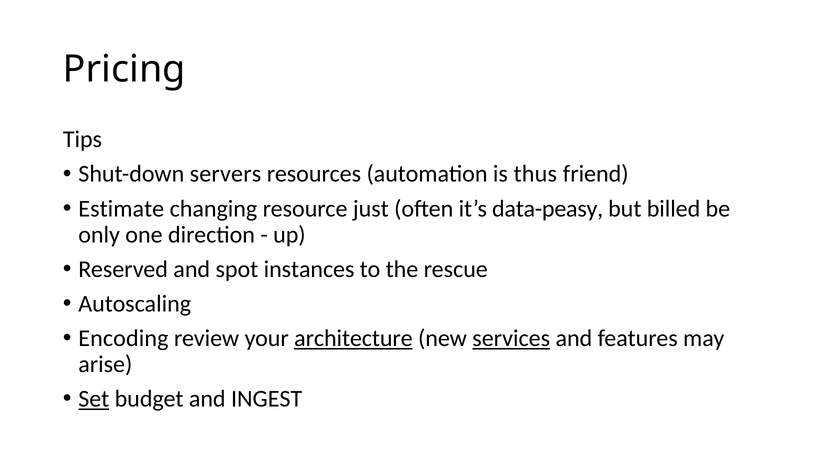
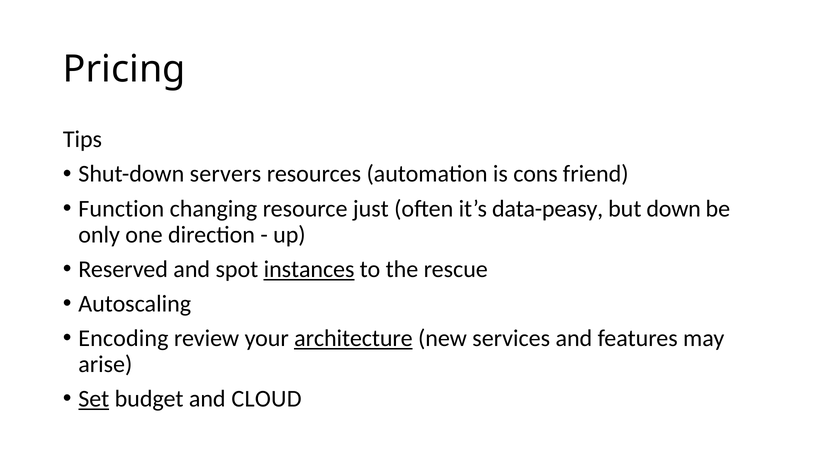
thus: thus -> cons (536, 174)
Estimate: Estimate -> Function (121, 209)
billed: billed -> down (674, 209)
instances underline: none -> present (309, 269)
services underline: present -> none (511, 338)
INGEST: INGEST -> CLOUD (267, 399)
